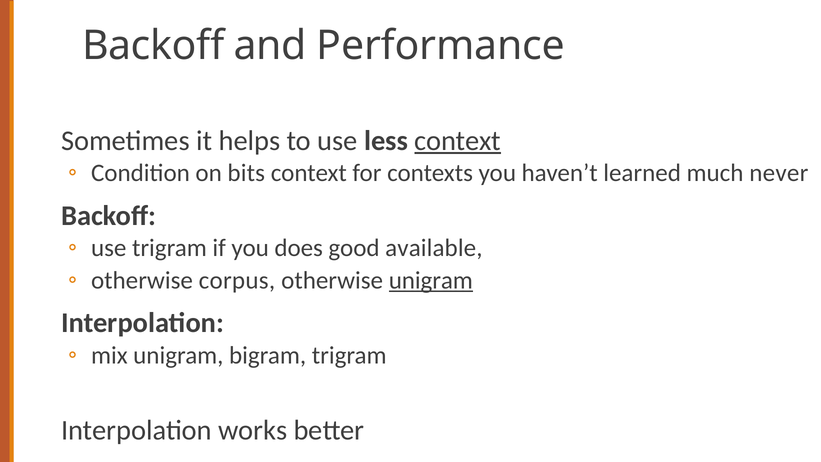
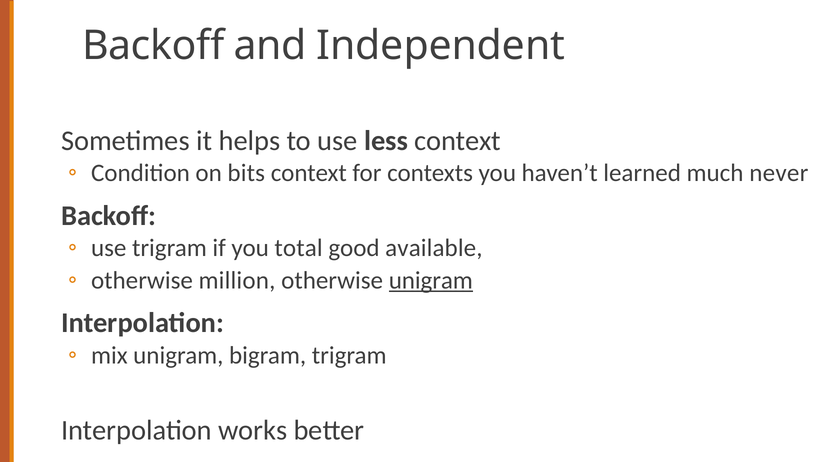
Performance: Performance -> Independent (441, 46)
context underline: present -> none (458, 141)
does: does -> total (299, 248)
corpus: corpus -> million (237, 280)
